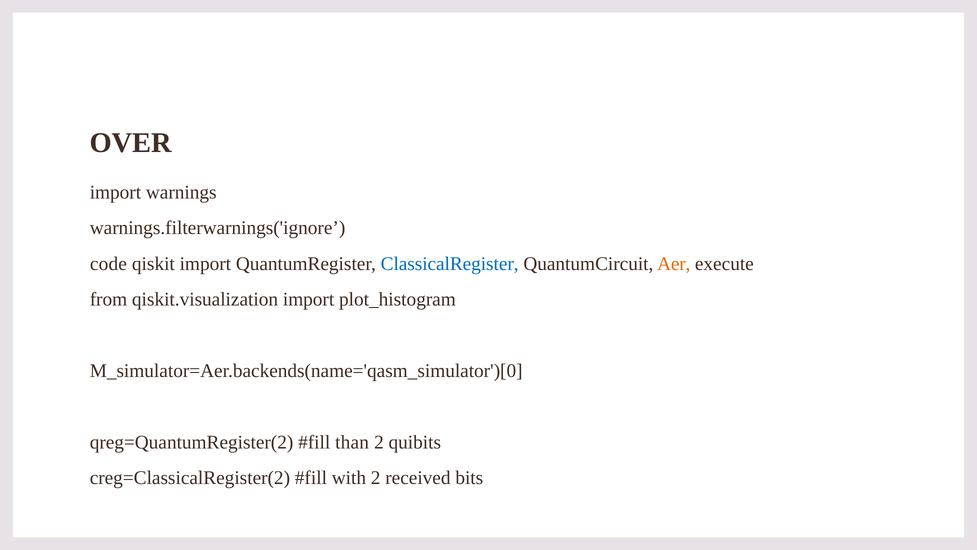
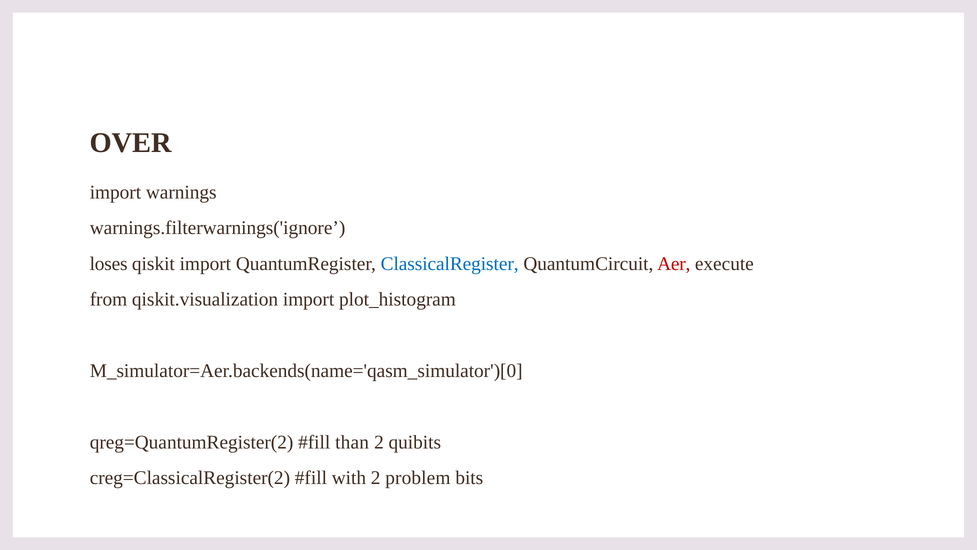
code: code -> loses (109, 264)
Aer colour: orange -> red (674, 264)
received: received -> problem (418, 478)
